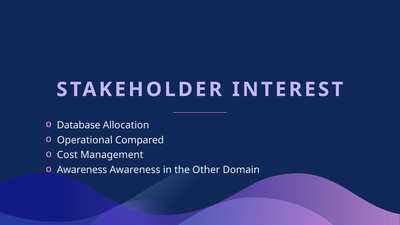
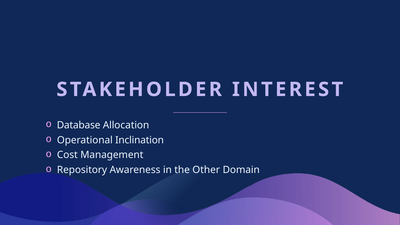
Compared: Compared -> Inclination (140, 140)
Awareness: Awareness -> Repository (82, 170)
